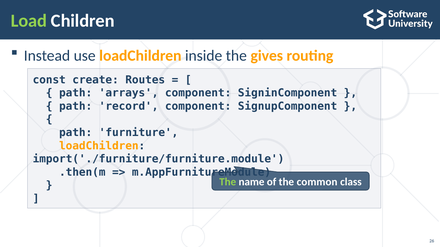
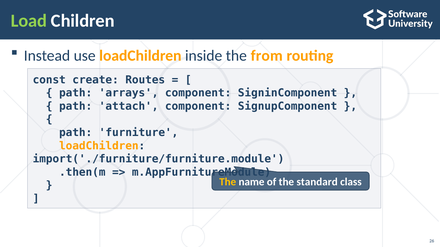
gives: gives -> from (267, 56)
record: record -> attach (129, 106)
The colour: light green -> yellow (228, 182)
common: common -> standard (317, 182)
